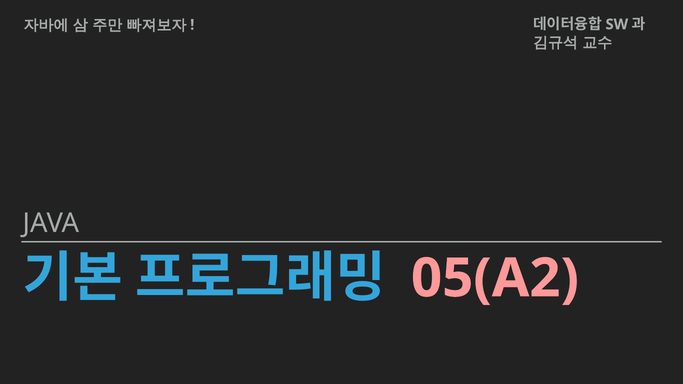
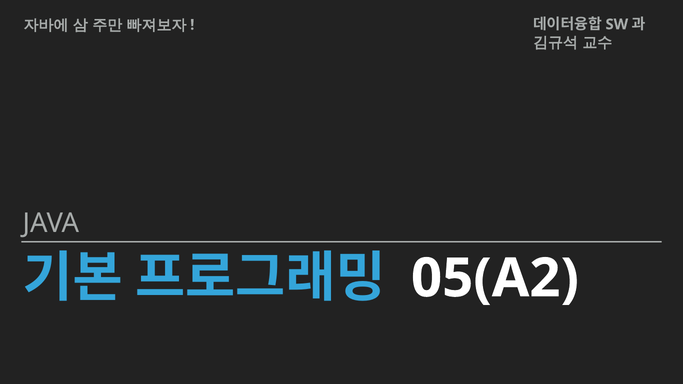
05(A2 colour: pink -> white (495, 279)
